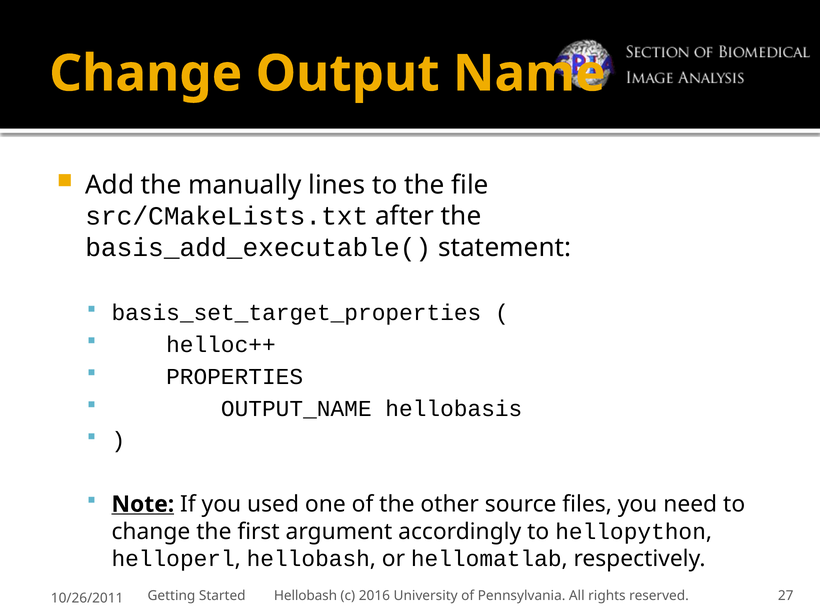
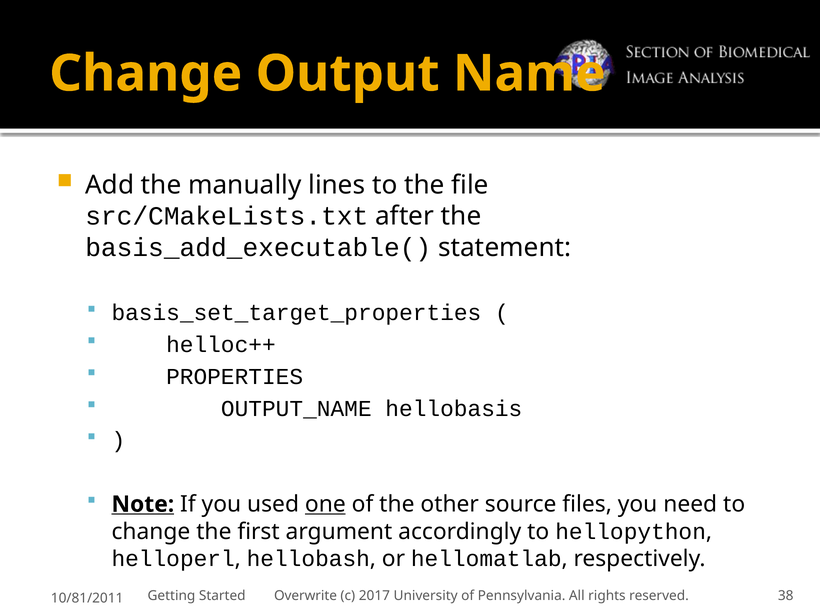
one underline: none -> present (325, 504)
Started Hellobash: Hellobash -> Overwrite (305, 596)
2016: 2016 -> 2017 (374, 596)
27: 27 -> 38 (786, 596)
10/26/2011: 10/26/2011 -> 10/81/2011 (87, 598)
